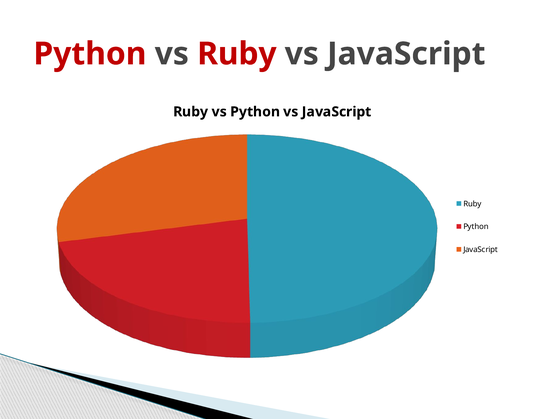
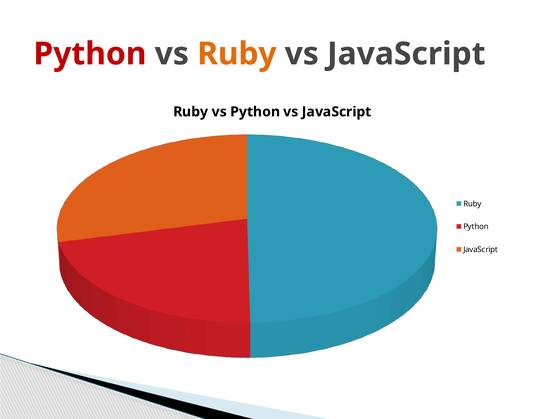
Ruby colour: red -> orange (237, 54)
